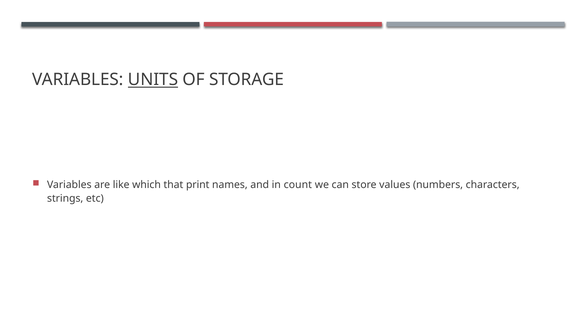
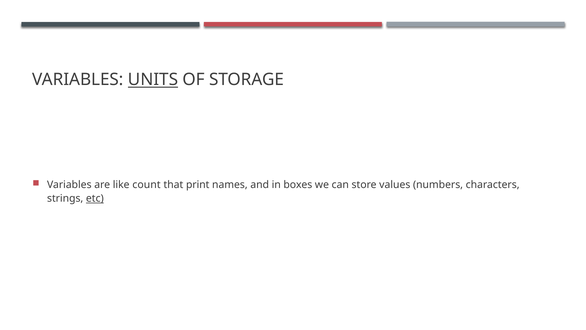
which: which -> count (146, 185)
count: count -> boxes (298, 185)
etc underline: none -> present (95, 198)
